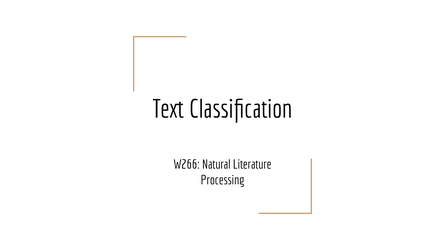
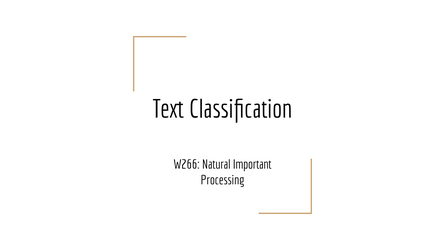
Literature: Literature -> Important (252, 165)
